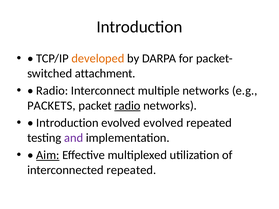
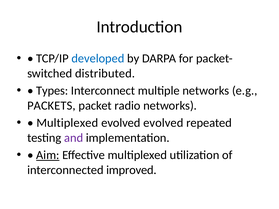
developed colour: orange -> blue (98, 59)
attachment: attachment -> distributed (105, 73)
Radio: Radio -> Types (52, 91)
radio underline: present -> none (127, 106)
Introduction: Introduction -> Multiplexed (67, 123)
interconnected repeated: repeated -> improved (131, 170)
